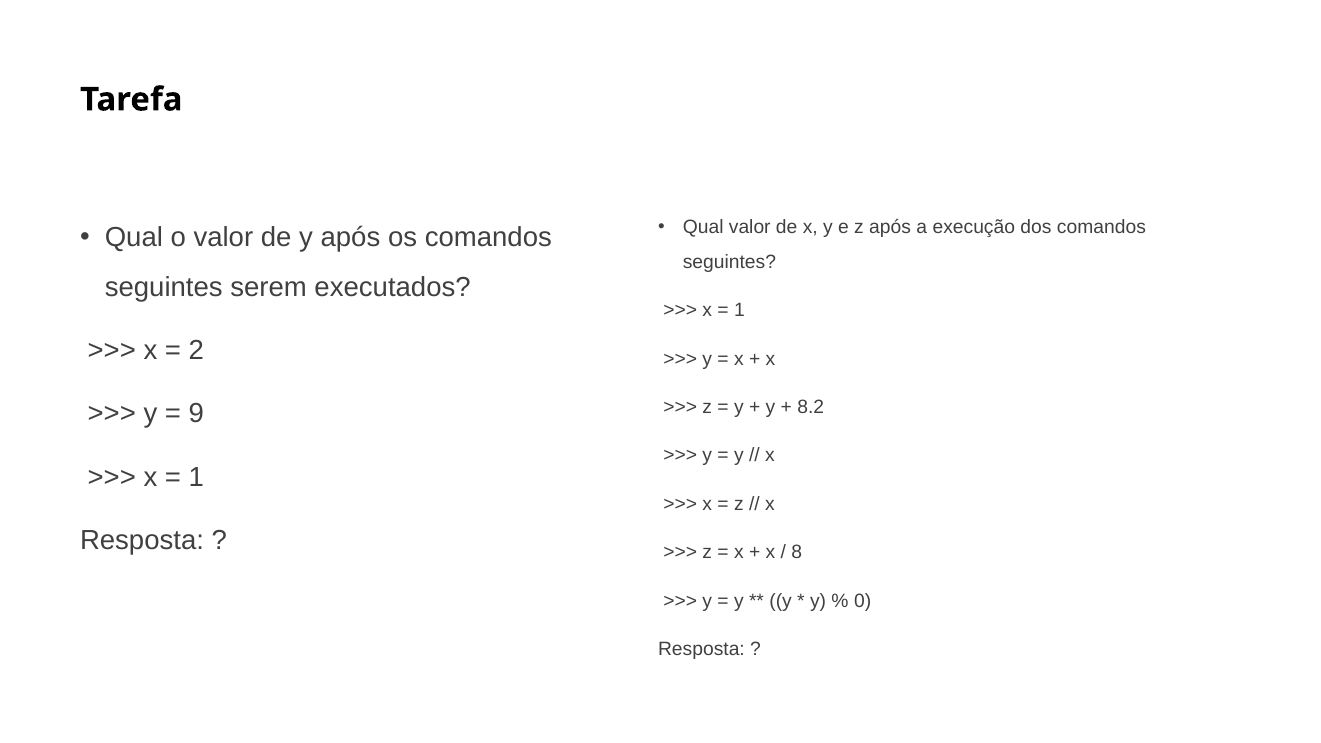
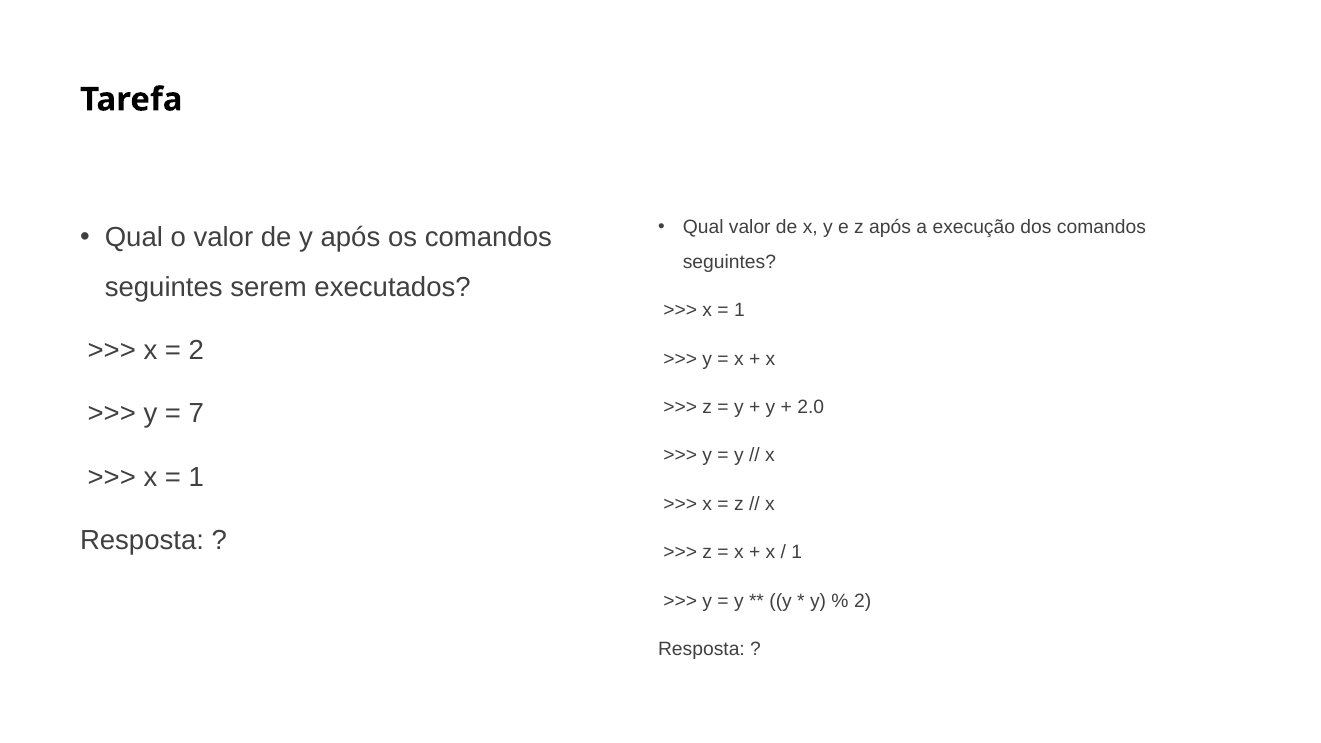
8.2: 8.2 -> 2.0 (811, 407)
9: 9 -> 7 (196, 414)
8: 8 -> 1 (797, 553)
0: 0 -> 2 (863, 601)
